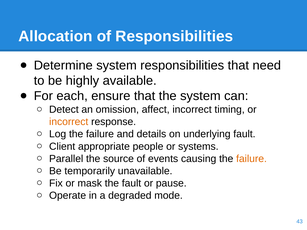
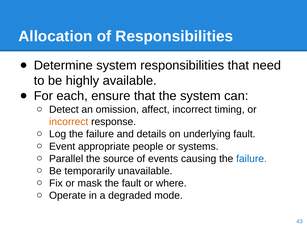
Client: Client -> Event (62, 147)
failure colour: orange -> blue (251, 159)
pause: pause -> where (171, 183)
